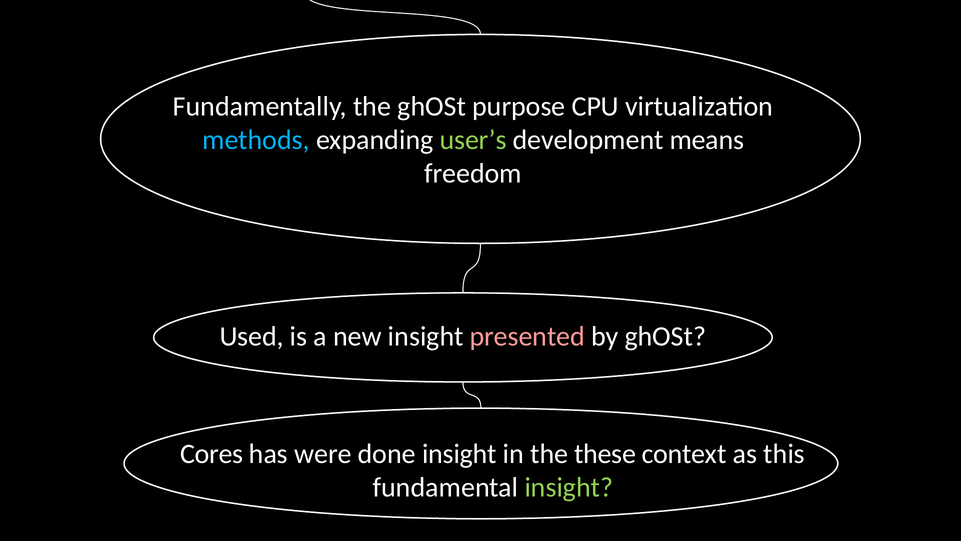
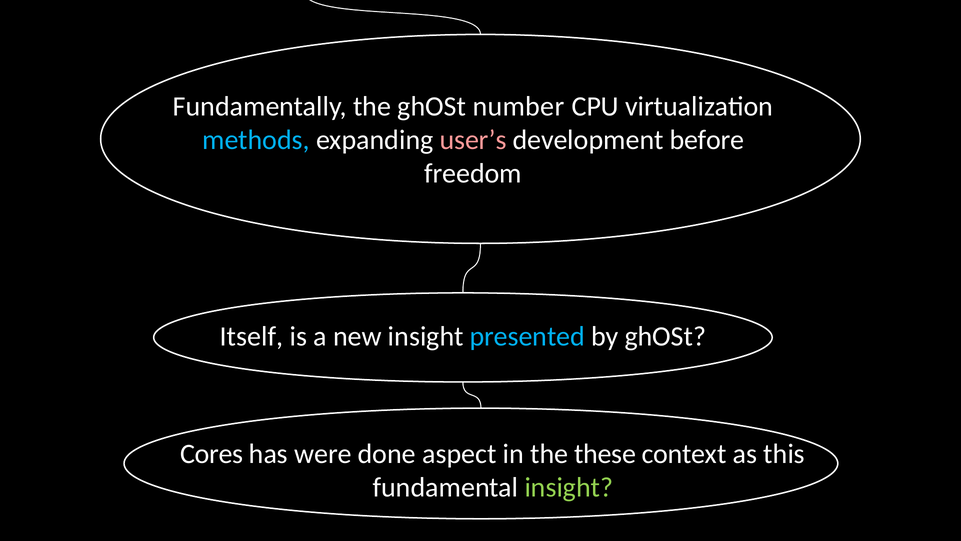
purpose: purpose -> number (519, 106)
user’s colour: light green -> pink (473, 140)
means: means -> before (707, 140)
Used: Used -> Itself (251, 336)
presented colour: pink -> light blue (527, 336)
done insight: insight -> aspect (459, 453)
